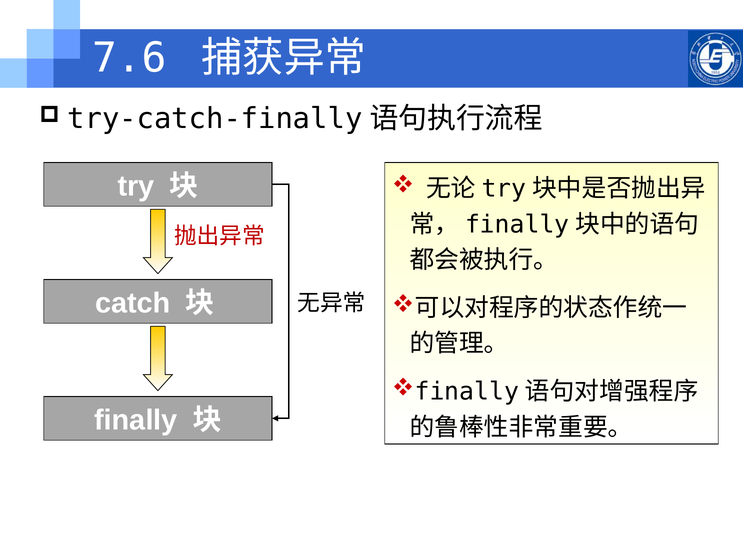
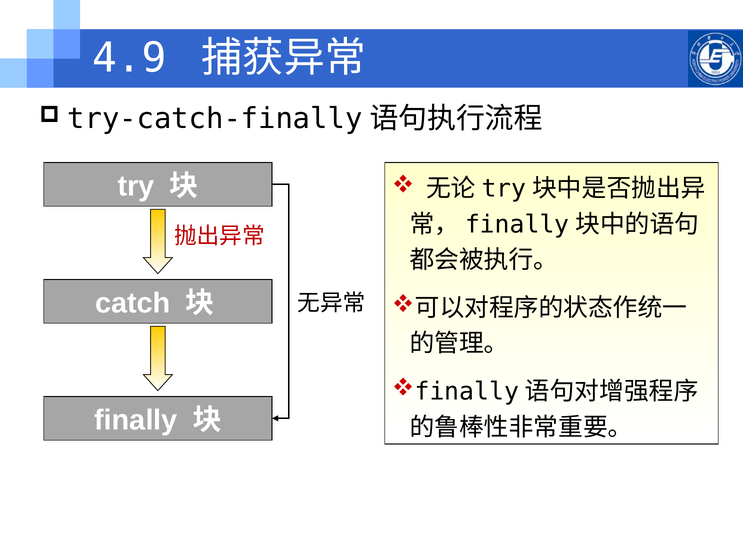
7.6: 7.6 -> 4.9 (129, 58)
